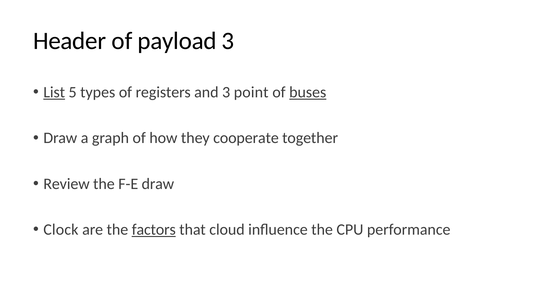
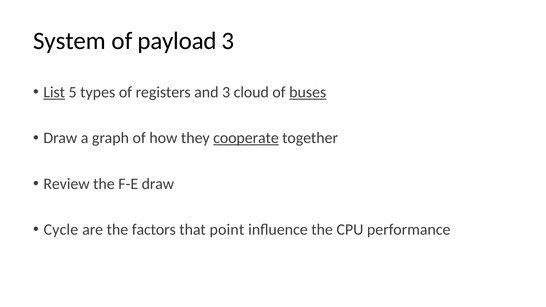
Header: Header -> System (70, 41)
point: point -> cloud (251, 92)
cooperate underline: none -> present (246, 138)
Clock: Clock -> Cycle (61, 230)
factors underline: present -> none (154, 230)
cloud: cloud -> point (227, 230)
